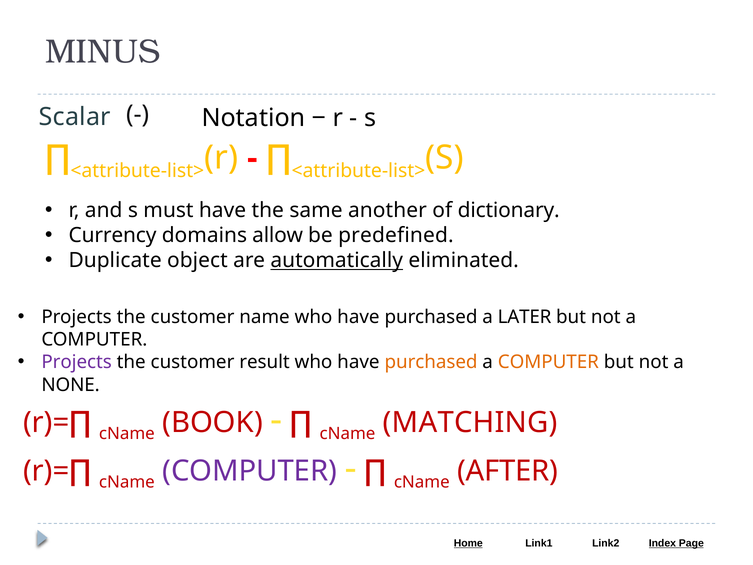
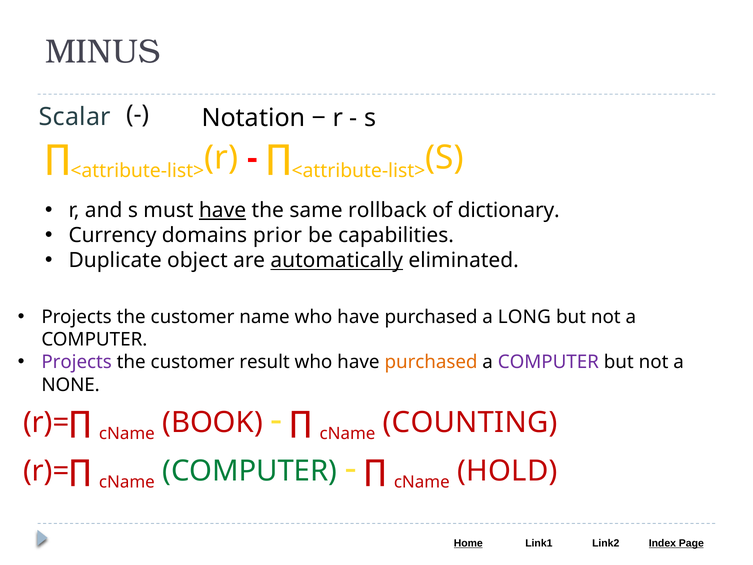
have underline: none -> present (223, 210)
another: another -> rollback (387, 210)
allow: allow -> prior (277, 235)
predefined: predefined -> capabilities (396, 235)
LATER: LATER -> LONG (524, 317)
COMPUTER colour: orange -> purple (548, 362)
MATCHING: MATCHING -> COUNTING (470, 422)
COMPUTER colour: purple -> green (250, 471)
AFTER: AFTER -> HOLD (507, 471)
